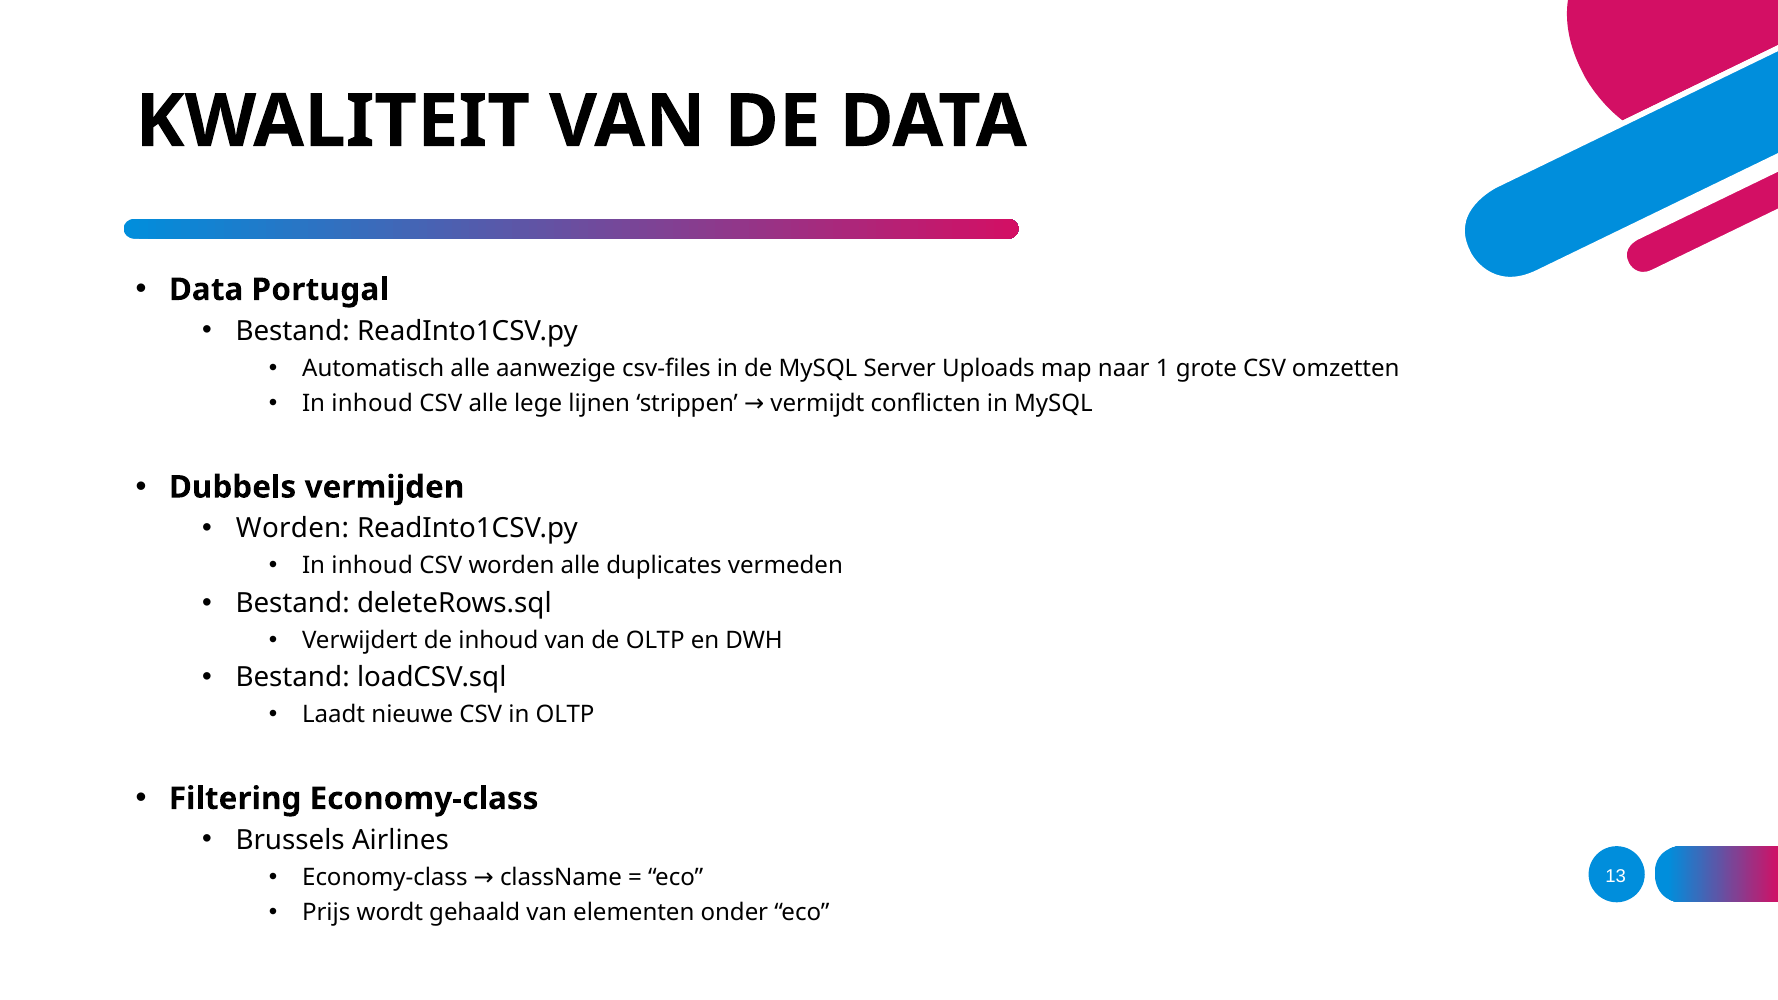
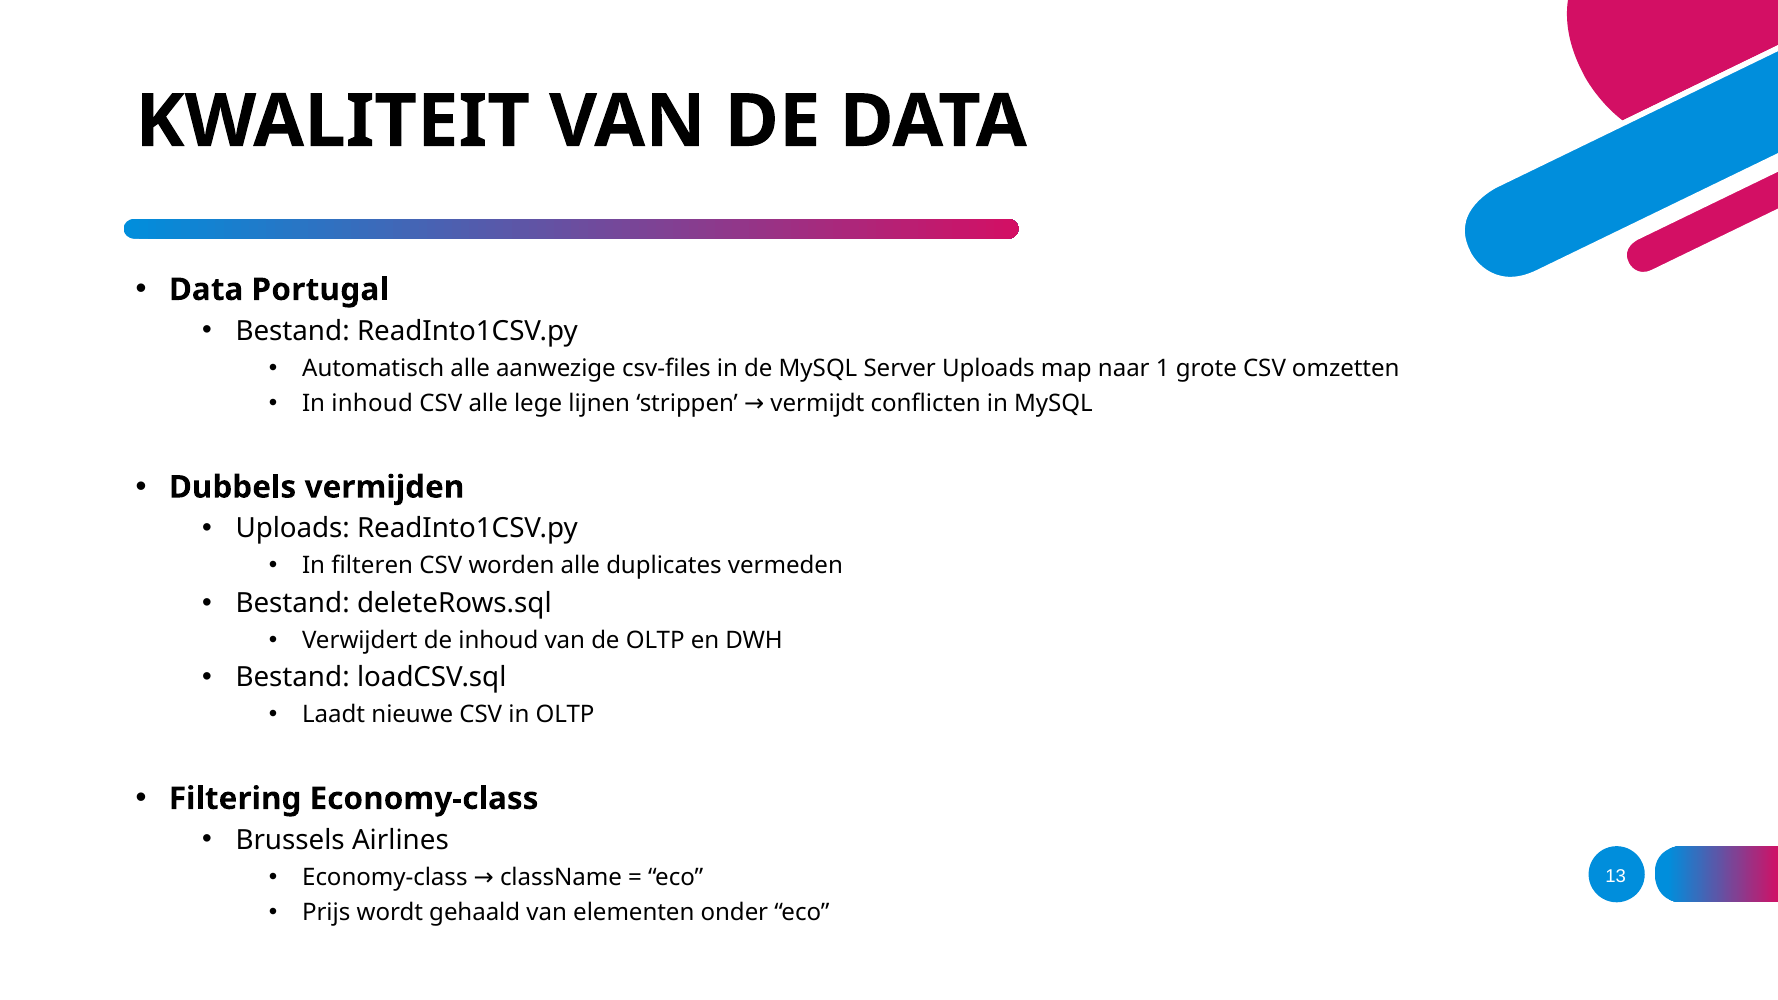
Worden: Worden -> Uploads (293, 529)
inhoud: inhoud -> filteren (372, 566)
